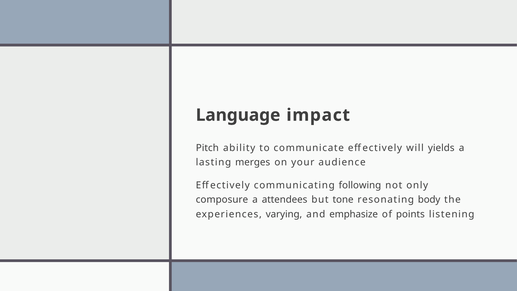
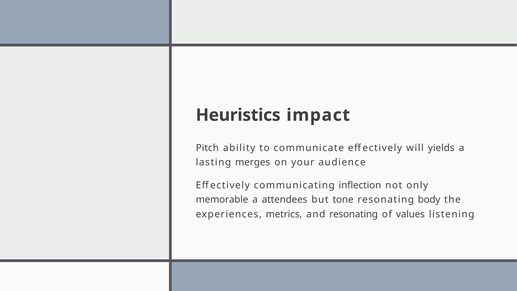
Language: Language -> Heuristics (238, 115)
following: following -> inflection (360, 185)
composure: composure -> memorable (222, 200)
varying: varying -> metrics (284, 214)
and emphasize: emphasize -> resonating (354, 214)
points: points -> values (410, 214)
